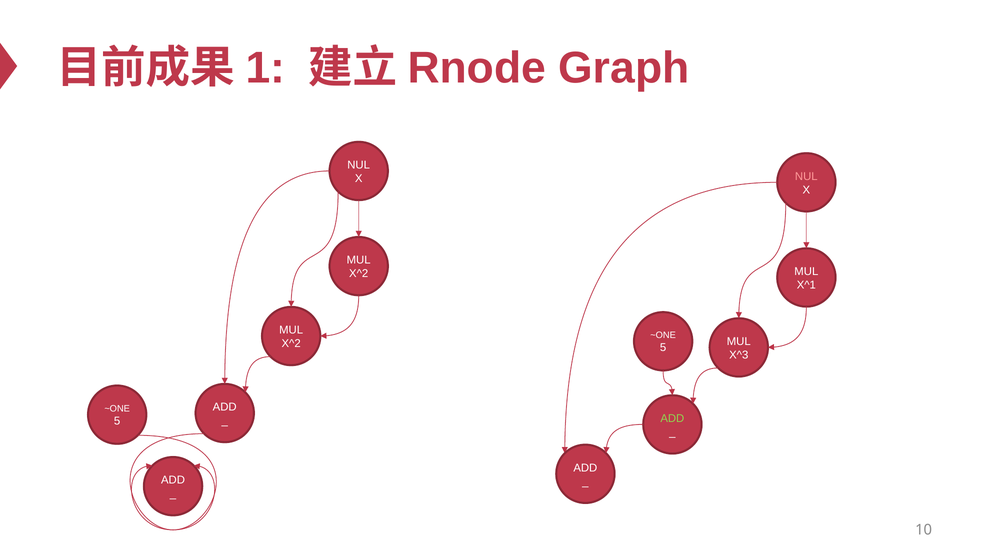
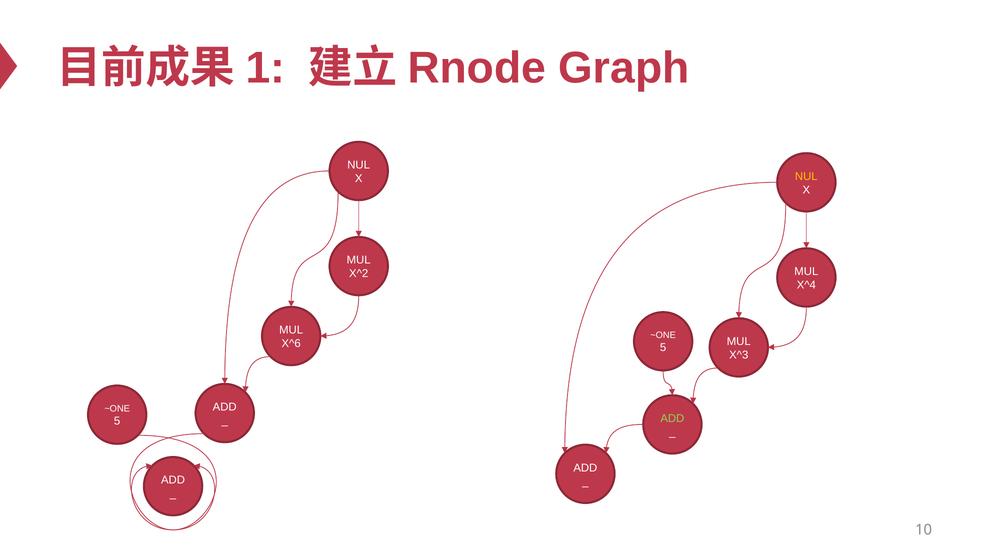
NUL colour: pink -> yellow (806, 176)
X^1: X^1 -> X^4 (806, 285)
X^2: X^2 -> X^6 (291, 344)
